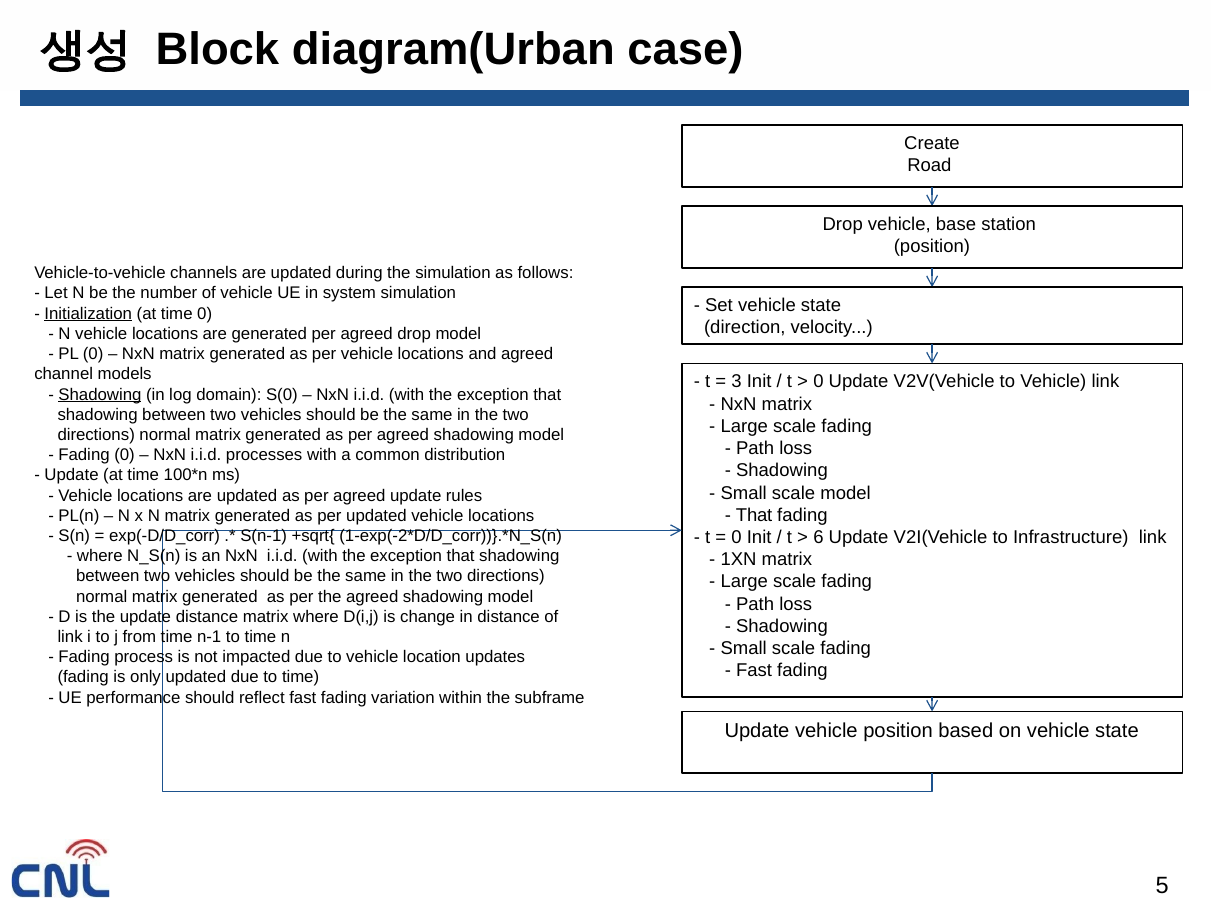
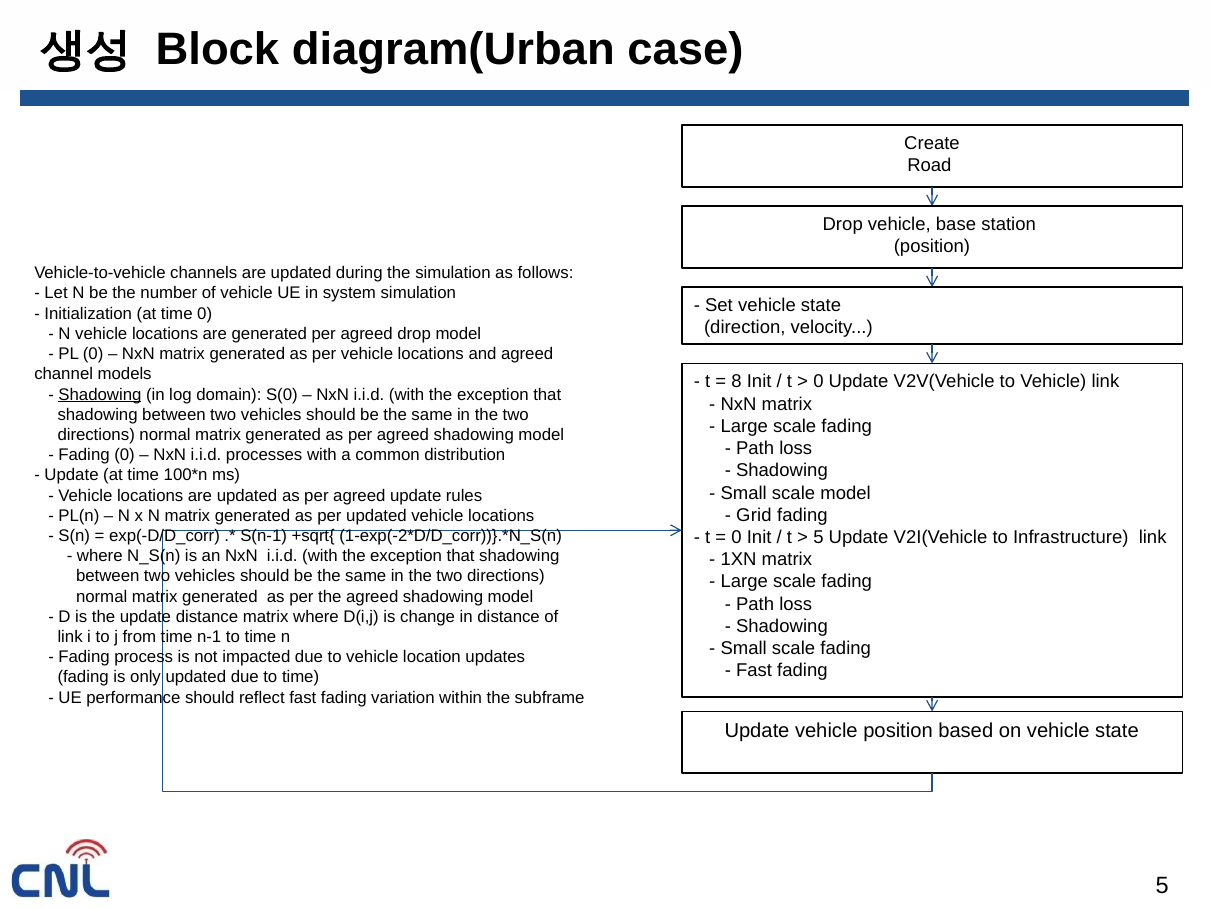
Initialization underline: present -> none (88, 314)
3: 3 -> 8 (736, 382)
That: That -> Grid (754, 515)
6: 6 -> 5 (818, 538)
